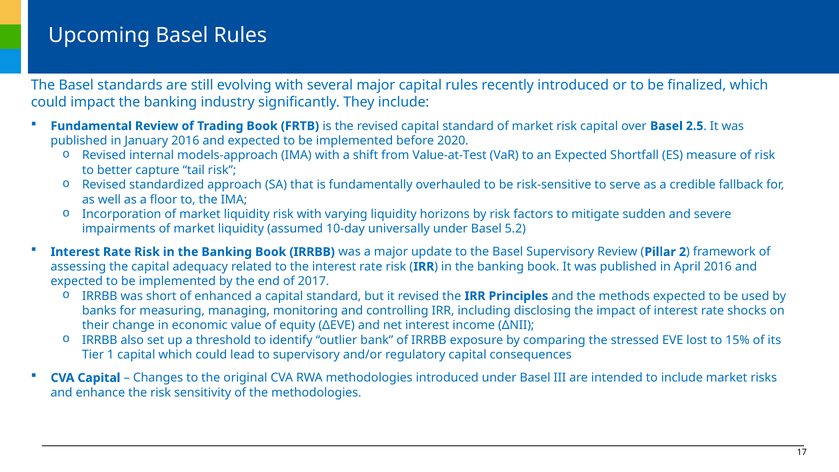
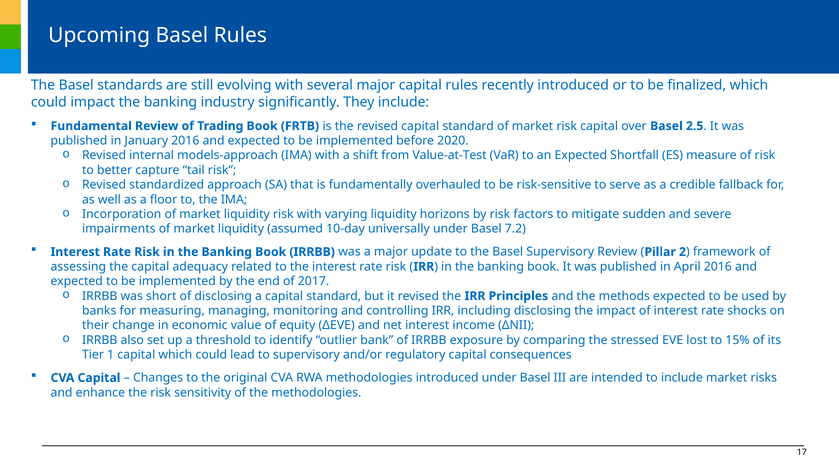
5.2: 5.2 -> 7.2 (515, 229)
of enhanced: enhanced -> disclosing (223, 296)
